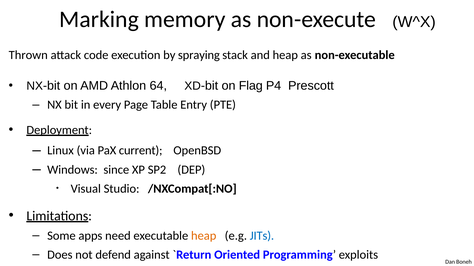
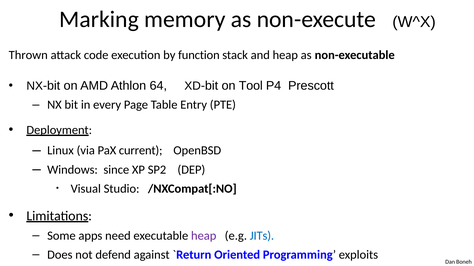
spraying: spraying -> function (199, 55)
Flag: Flag -> Tool (251, 86)
heap colour: orange -> purple (204, 236)
